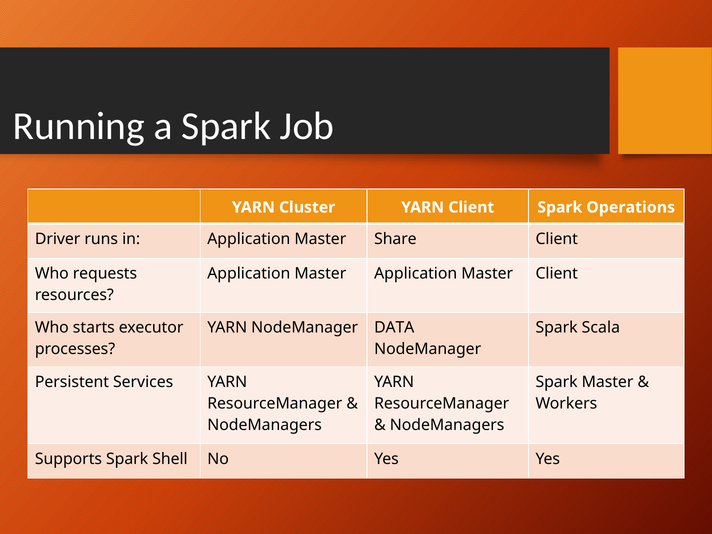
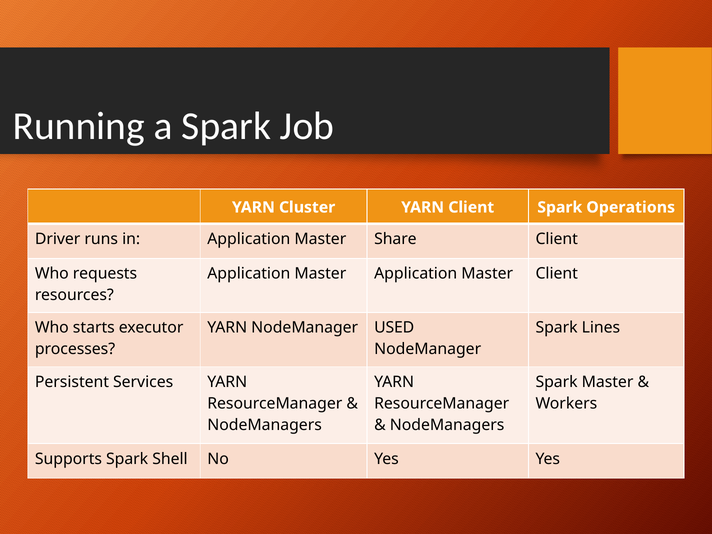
DATA: DATA -> USED (394, 328)
Scala: Scala -> Lines (601, 328)
